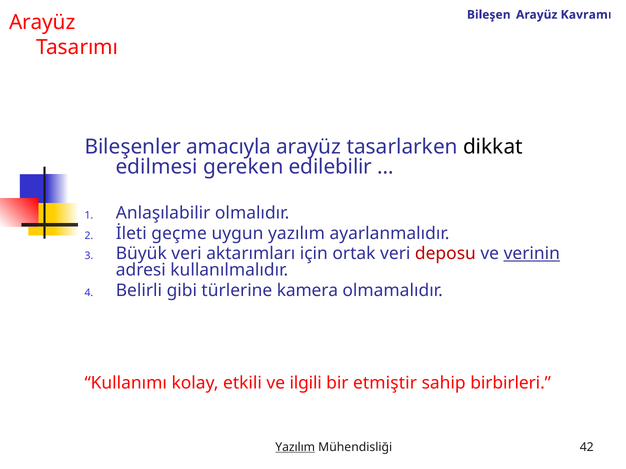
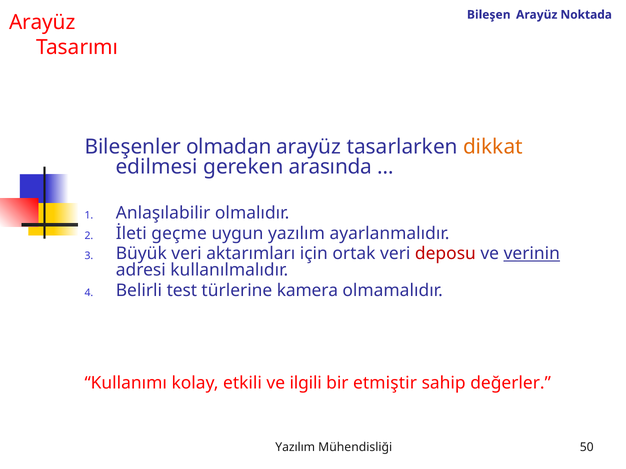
Kavramı: Kavramı -> Noktada (586, 15)
amacıyla: amacıyla -> olmadan (229, 147)
dikkat colour: black -> orange (493, 147)
edilebilir: edilebilir -> arasında (330, 167)
gibi: gibi -> test (182, 291)
birbirleri: birbirleri -> değerler (511, 383)
Yazılım underline: present -> none (295, 447)
42: 42 -> 50 (587, 447)
